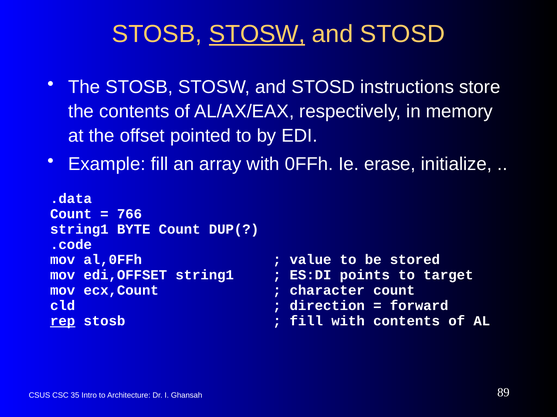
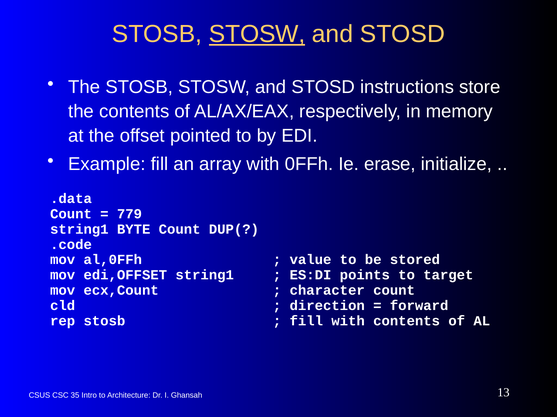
766: 766 -> 779 (129, 214)
rep underline: present -> none (63, 322)
89: 89 -> 13 (503, 393)
